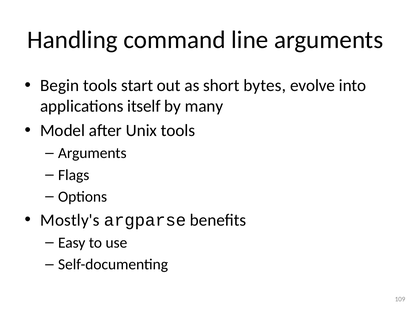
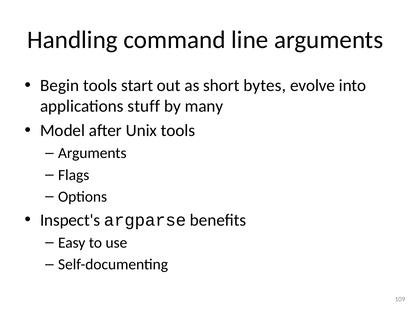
itself: itself -> stuff (144, 106)
Mostly's: Mostly's -> Inspect's (70, 220)
